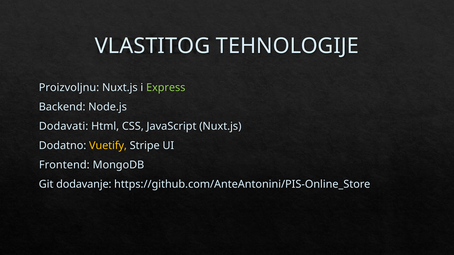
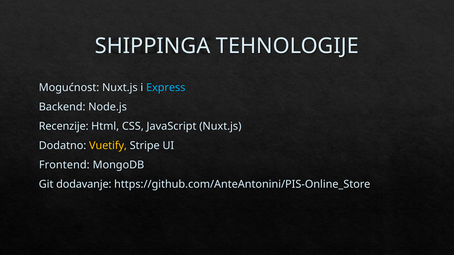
VLASTITOG: VLASTITOG -> SHIPPINGA (153, 46)
Proizvoljnu: Proizvoljnu -> Mogućnost (69, 88)
Express colour: light green -> light blue (166, 88)
Dodavati: Dodavati -> Recenzije (64, 126)
